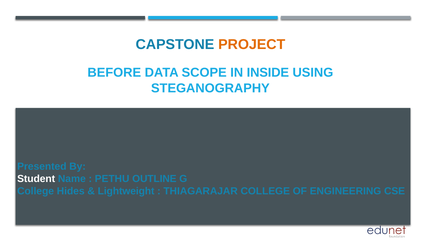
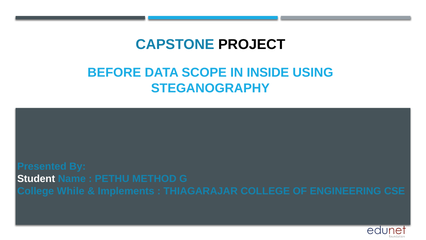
PROJECT colour: orange -> black (252, 44)
OUTLINE: OUTLINE -> METHOD (154, 179)
Hides: Hides -> While (71, 191)
Lightweight: Lightweight -> Implements (126, 191)
